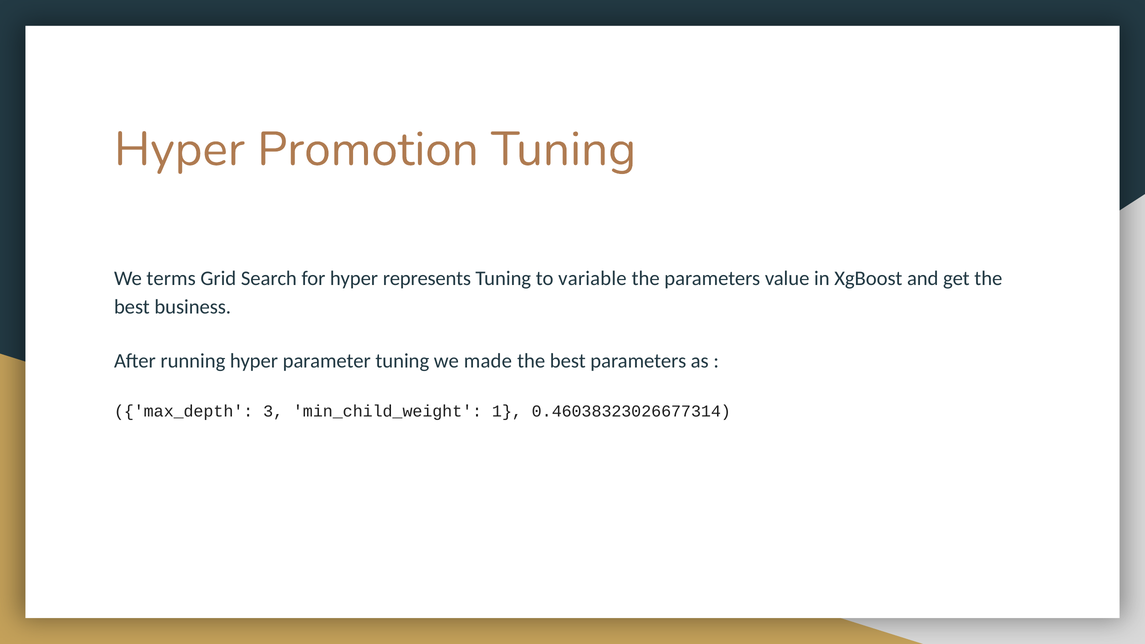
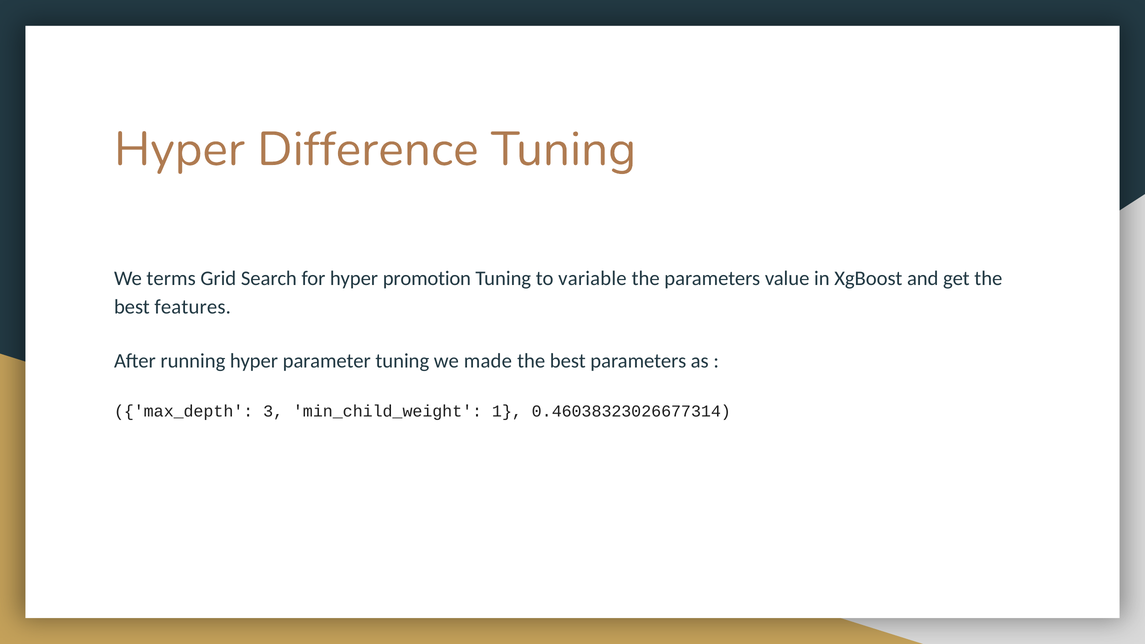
Promotion: Promotion -> Difference (368, 149)
represents: represents -> promotion (427, 278)
business: business -> features (193, 307)
